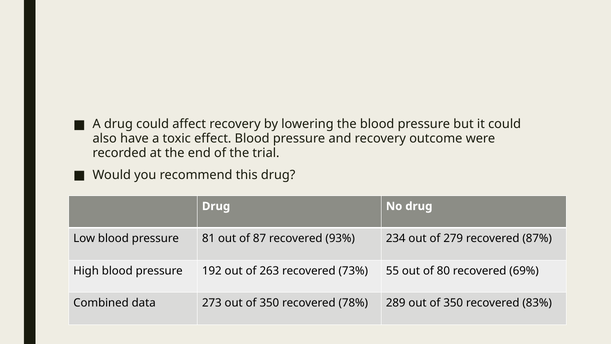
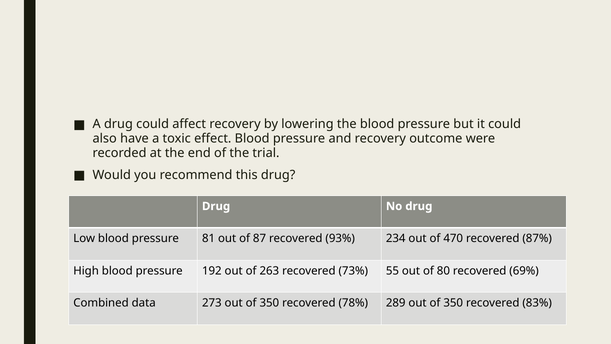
279: 279 -> 470 (453, 238)
